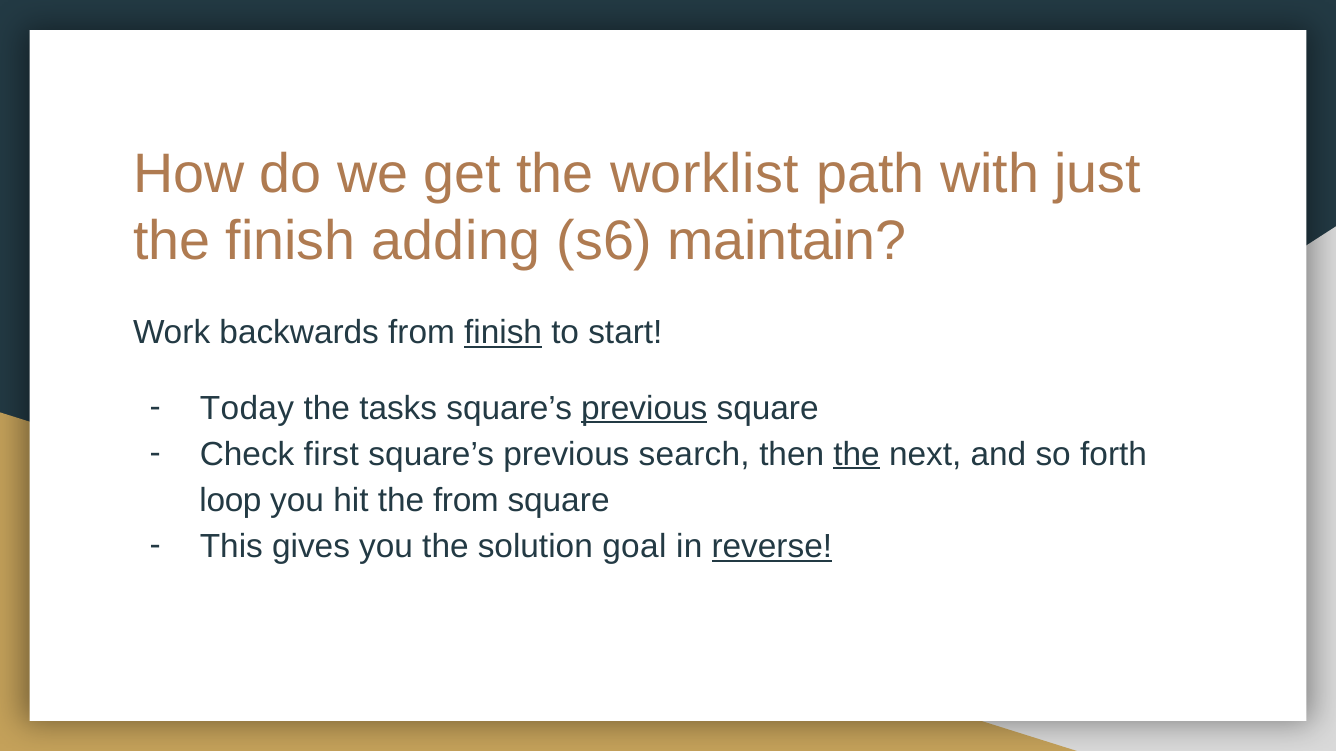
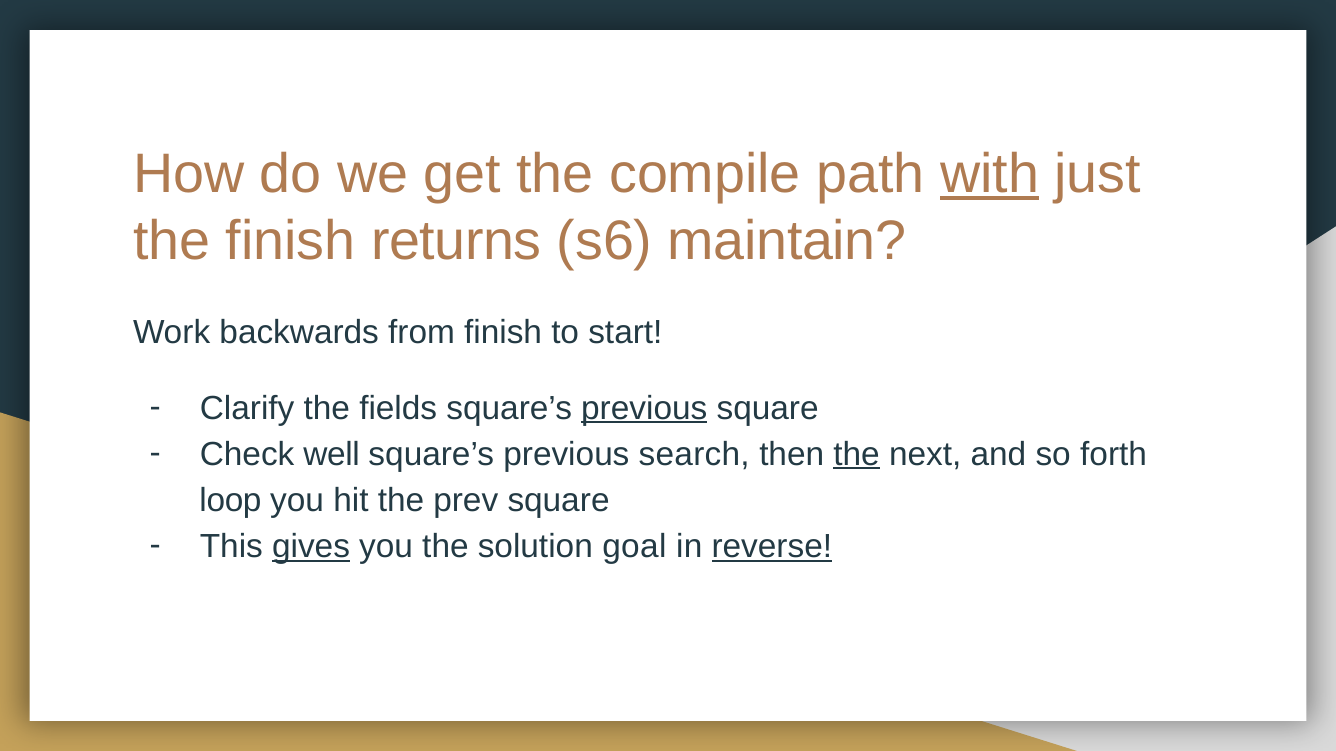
worklist: worklist -> compile (705, 174)
with underline: none -> present (990, 174)
adding: adding -> returns (456, 241)
finish underline: present -> none (503, 333)
Today: Today -> Clarify (247, 408)
tasks: tasks -> fields (398, 408)
first: first -> well (332, 454)
the from: from -> prev (466, 500)
gives underline: none -> present (311, 547)
